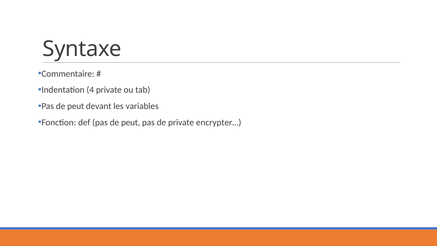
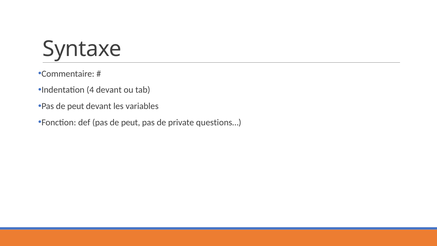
4 private: private -> devant (109, 90)
encrypter…: encrypter… -> questions… (219, 122)
